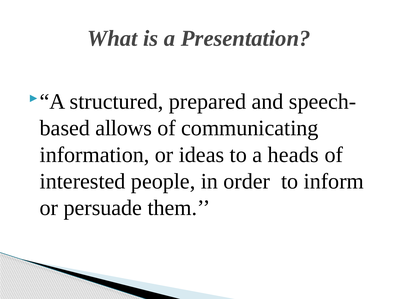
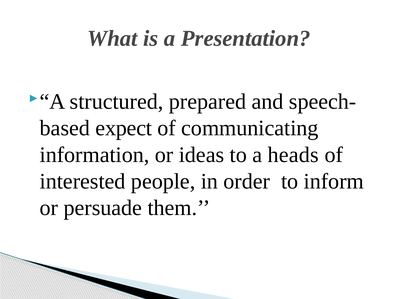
allows: allows -> expect (124, 128)
